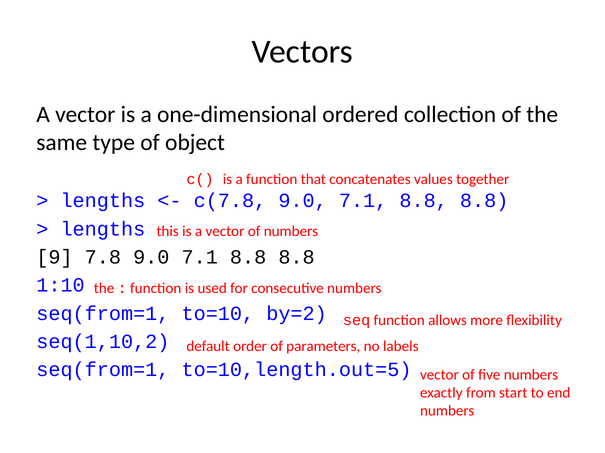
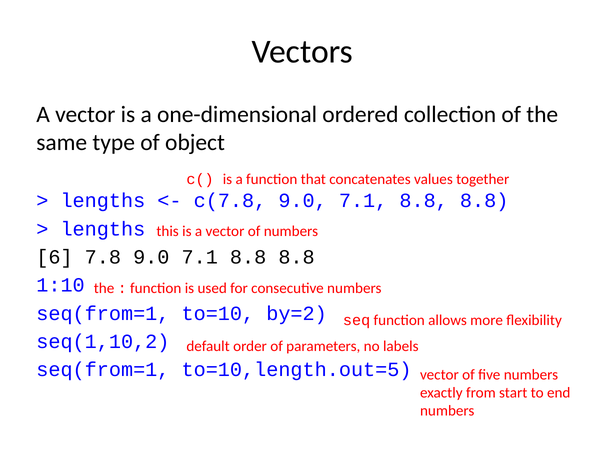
9: 9 -> 6 (54, 258)
